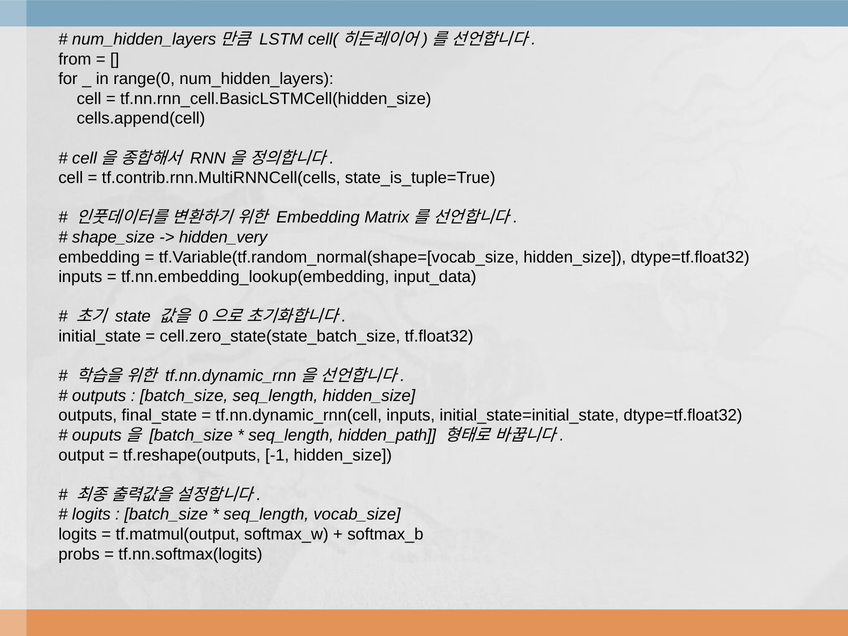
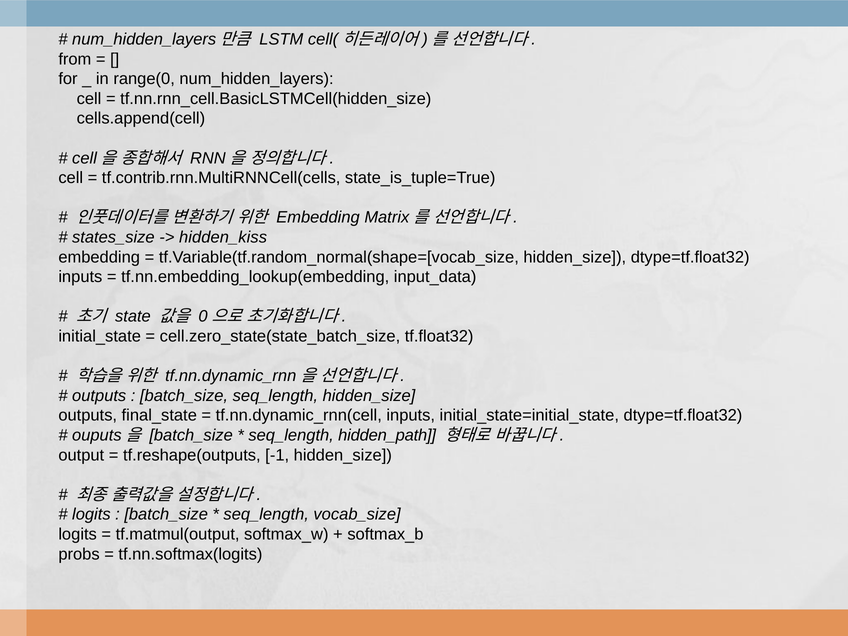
shape_size: shape_size -> states_size (113, 237)
hidden_very: hidden_very -> hidden_kiss (223, 237)
